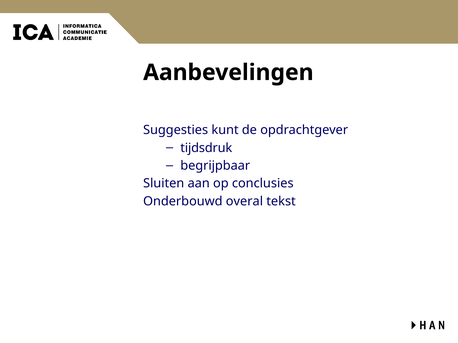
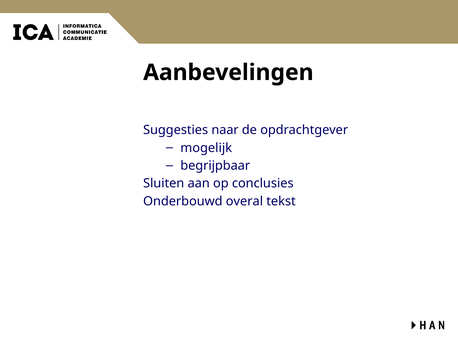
kunt: kunt -> naar (225, 130)
tijdsdruk: tijdsdruk -> mogelijk (206, 148)
